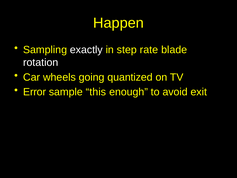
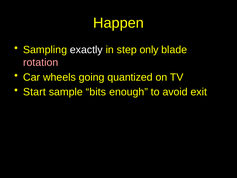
rate: rate -> only (149, 50)
rotation colour: white -> pink (41, 62)
Error: Error -> Start (34, 92)
this: this -> bits (96, 92)
